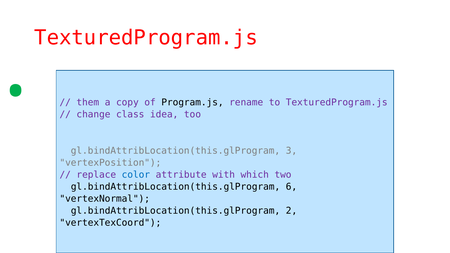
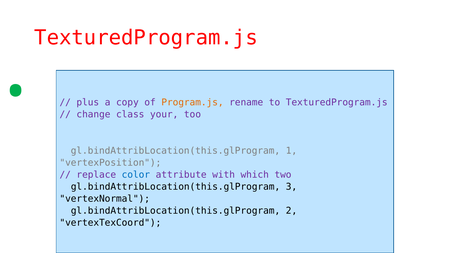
them: them -> plus (88, 103)
Program.js colour: black -> orange (192, 103)
idea: idea -> your (164, 115)
3: 3 -> 1 (291, 151)
6: 6 -> 3 (291, 187)
